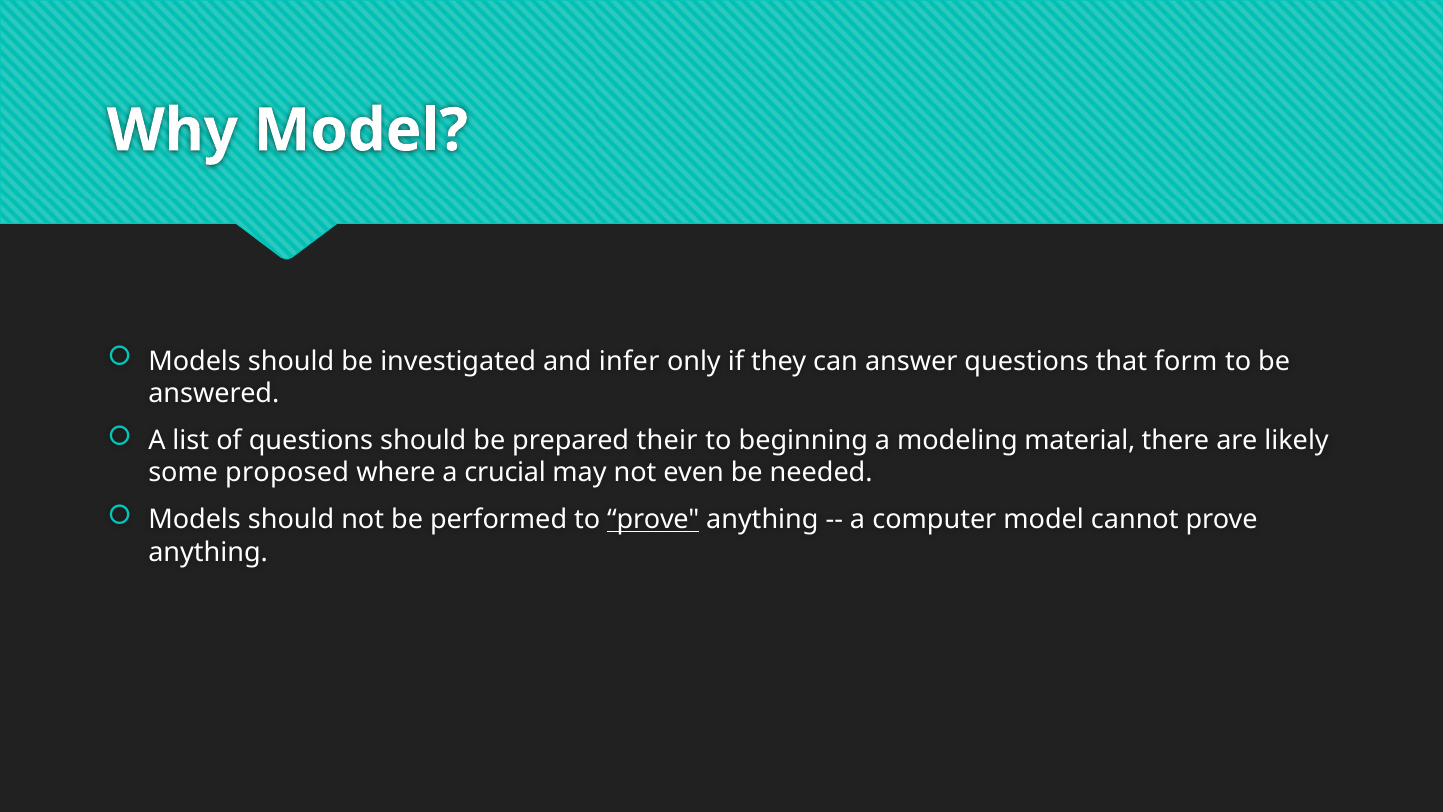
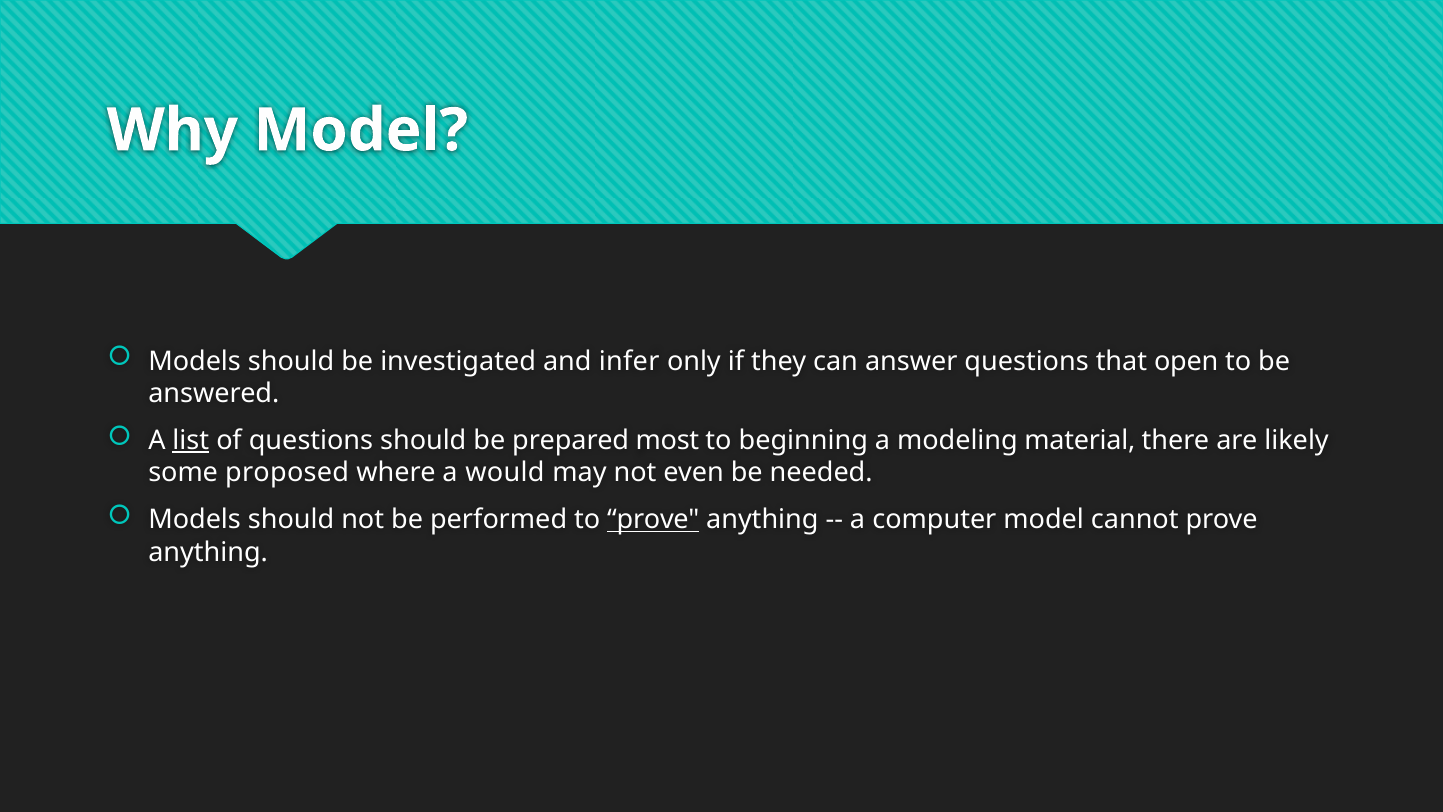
form: form -> open (1186, 361)
list underline: none -> present (191, 440)
their: their -> most (667, 440)
crucial: crucial -> would (505, 473)
